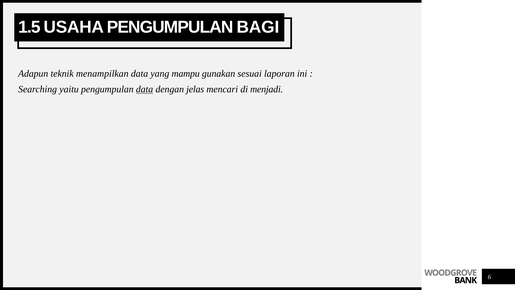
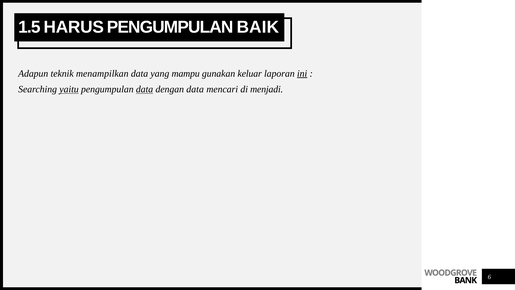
USAHA: USAHA -> HARUS (74, 27)
BAGI: BAGI -> BAIK (258, 27)
sesuai: sesuai -> keluar (250, 73)
ini underline: none -> present (302, 73)
yaitu underline: none -> present (69, 89)
dengan jelas: jelas -> data (195, 89)
